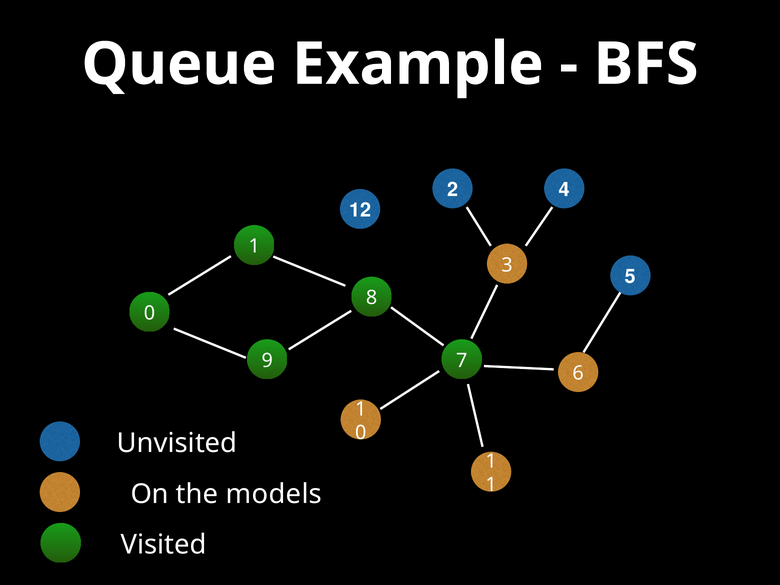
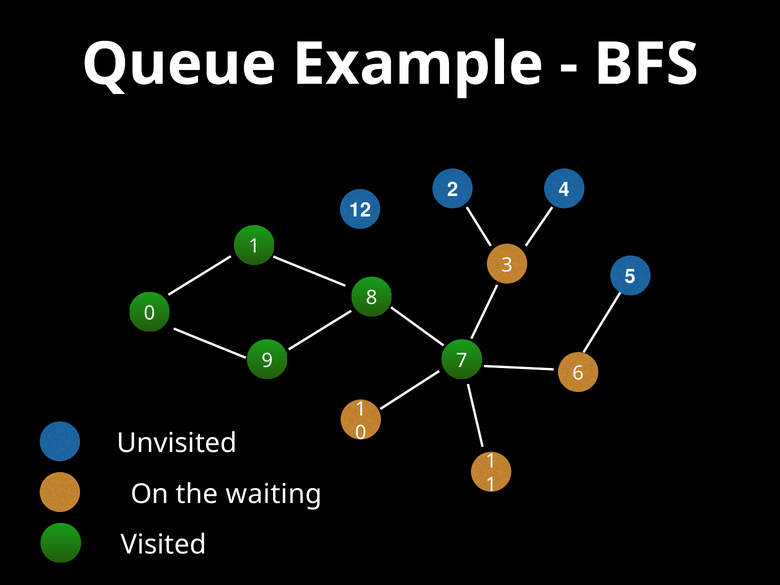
models: models -> waiting (274, 494)
